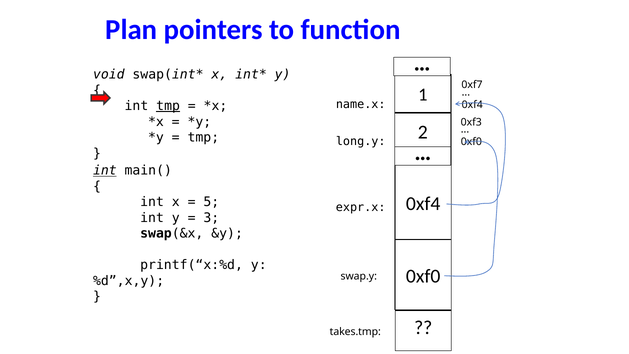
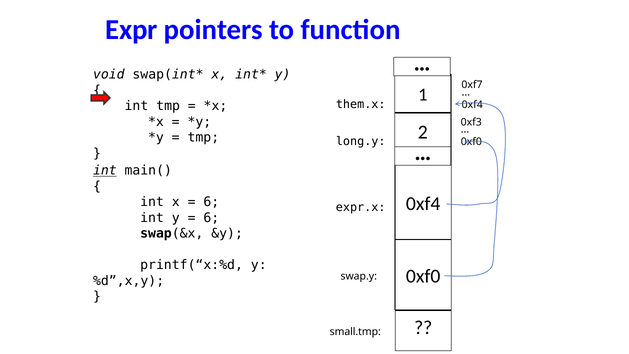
Plan: Plan -> Expr (131, 30)
name.x: name.x -> them.x (361, 104)
tmp underline: present -> none (168, 106)
5: 5 -> 6 (211, 202)
3: 3 -> 6 (211, 218)
takes.tmp: takes.tmp -> small.tmp (355, 331)
